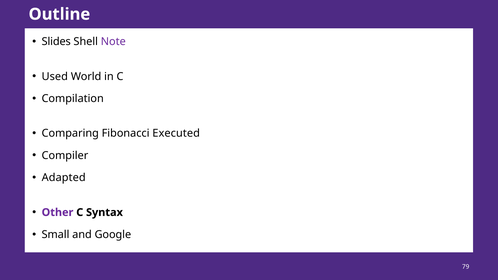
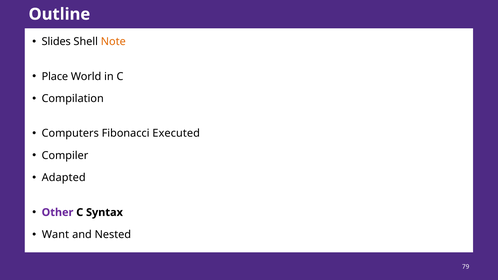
Note colour: purple -> orange (113, 42)
Used: Used -> Place (55, 76)
Comparing: Comparing -> Computers (70, 133)
Small: Small -> Want (55, 235)
Google: Google -> Nested (113, 235)
